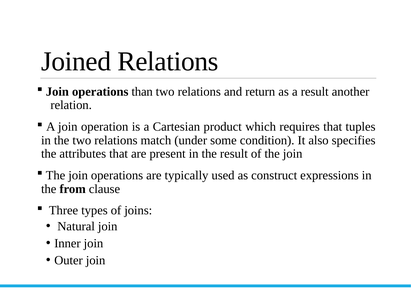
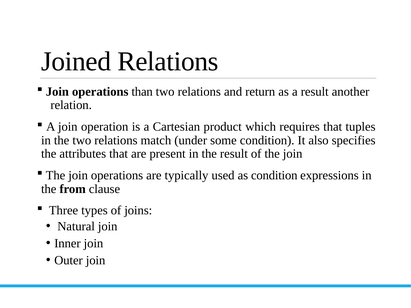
as construct: construct -> condition (274, 175)
